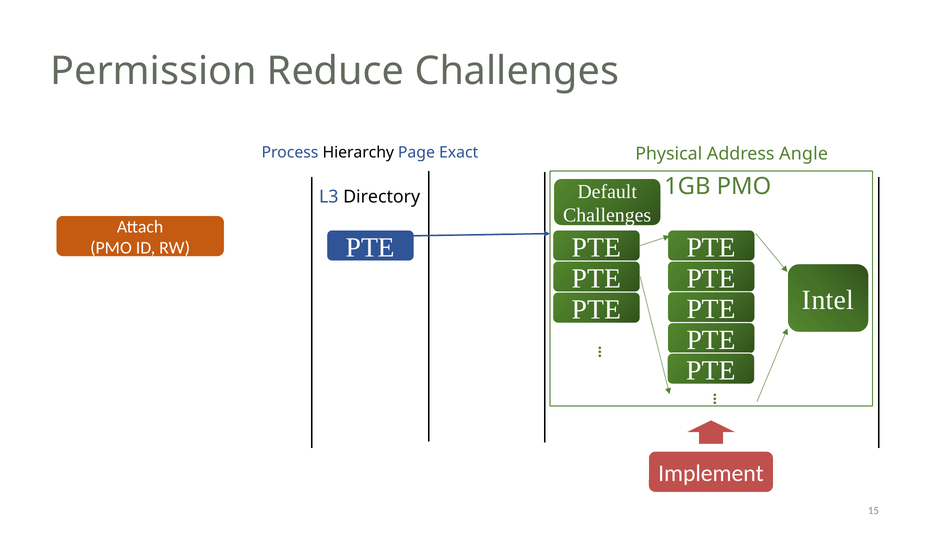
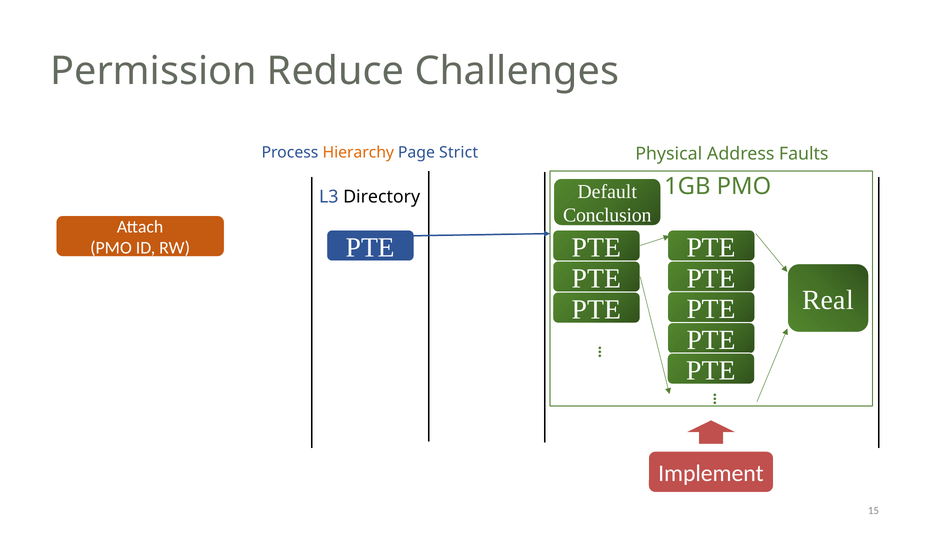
Hierarchy colour: black -> orange (358, 153)
Exact: Exact -> Strict (459, 153)
Angle: Angle -> Faults (804, 154)
Challenges: Challenges -> Conclusion (607, 215)
Intel: Intel -> Real (828, 300)
